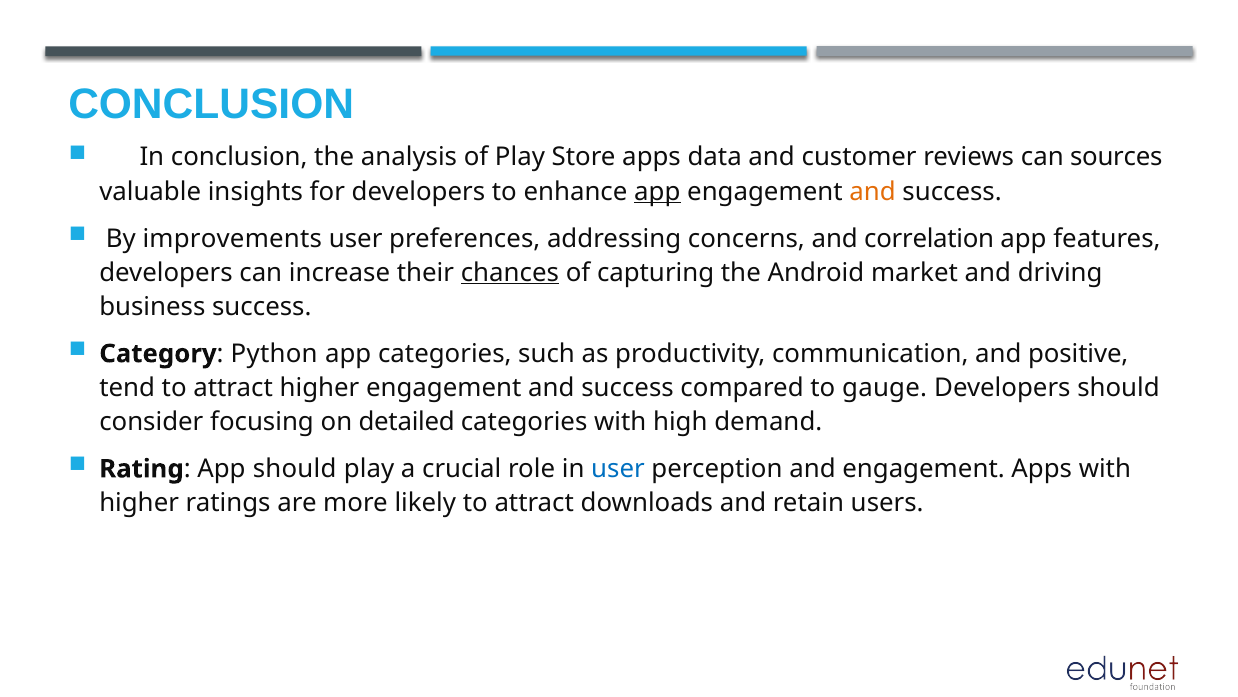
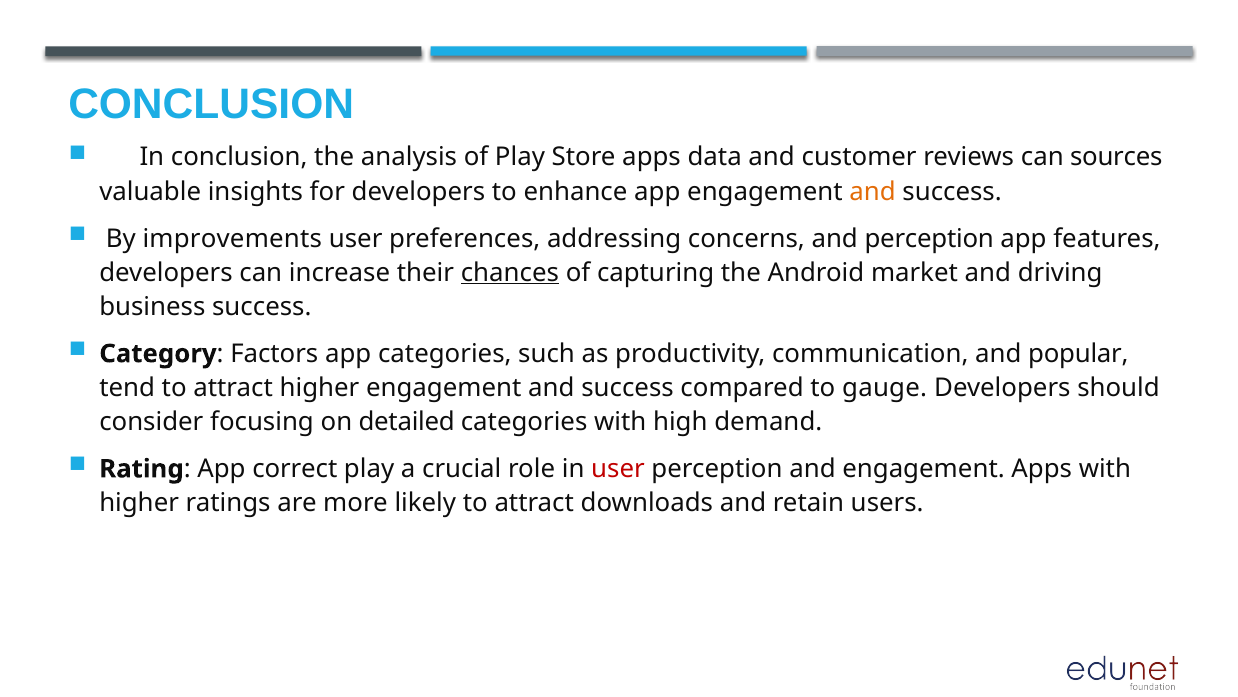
app underline: present -> none (657, 191)
and correlation: correlation -> perception (929, 238)
Python: Python -> Factors (274, 353)
positive: positive -> popular (1078, 353)
App should: should -> correct (295, 469)
user colour: blue -> red (618, 469)
